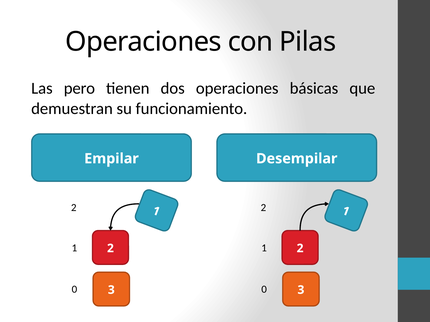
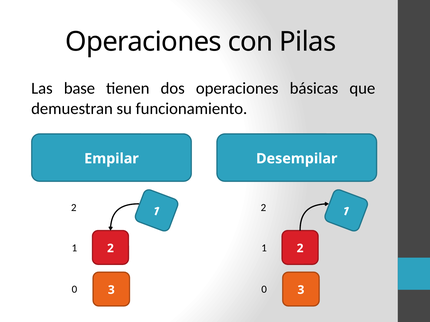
pero: pero -> base (79, 89)
